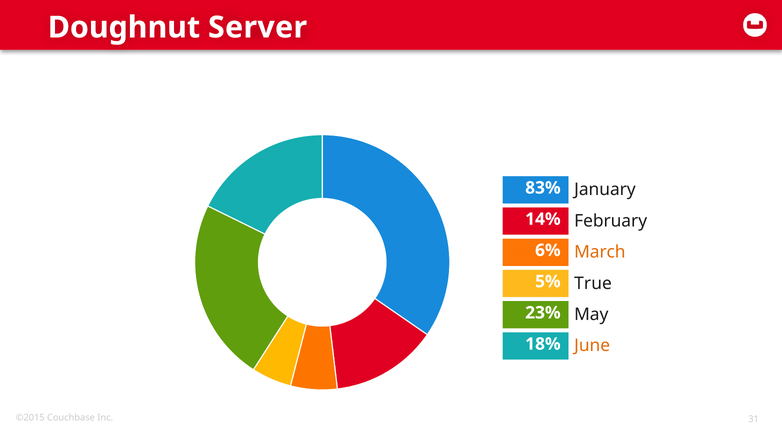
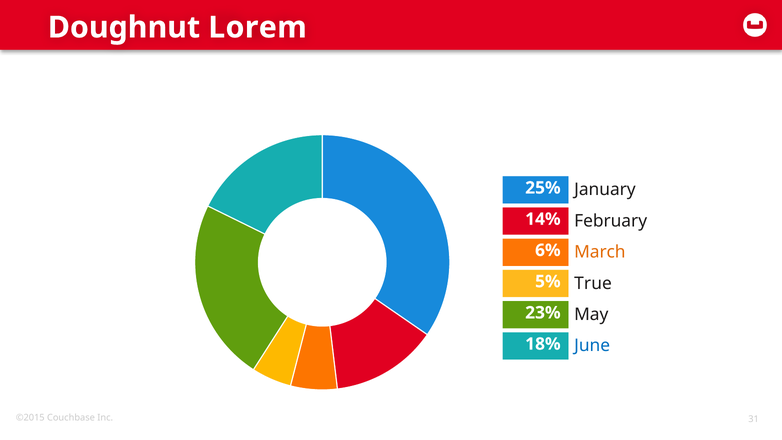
Server: Server -> Lorem (258, 27)
83%: 83% -> 25% (543, 188)
June colour: orange -> blue (592, 346)
